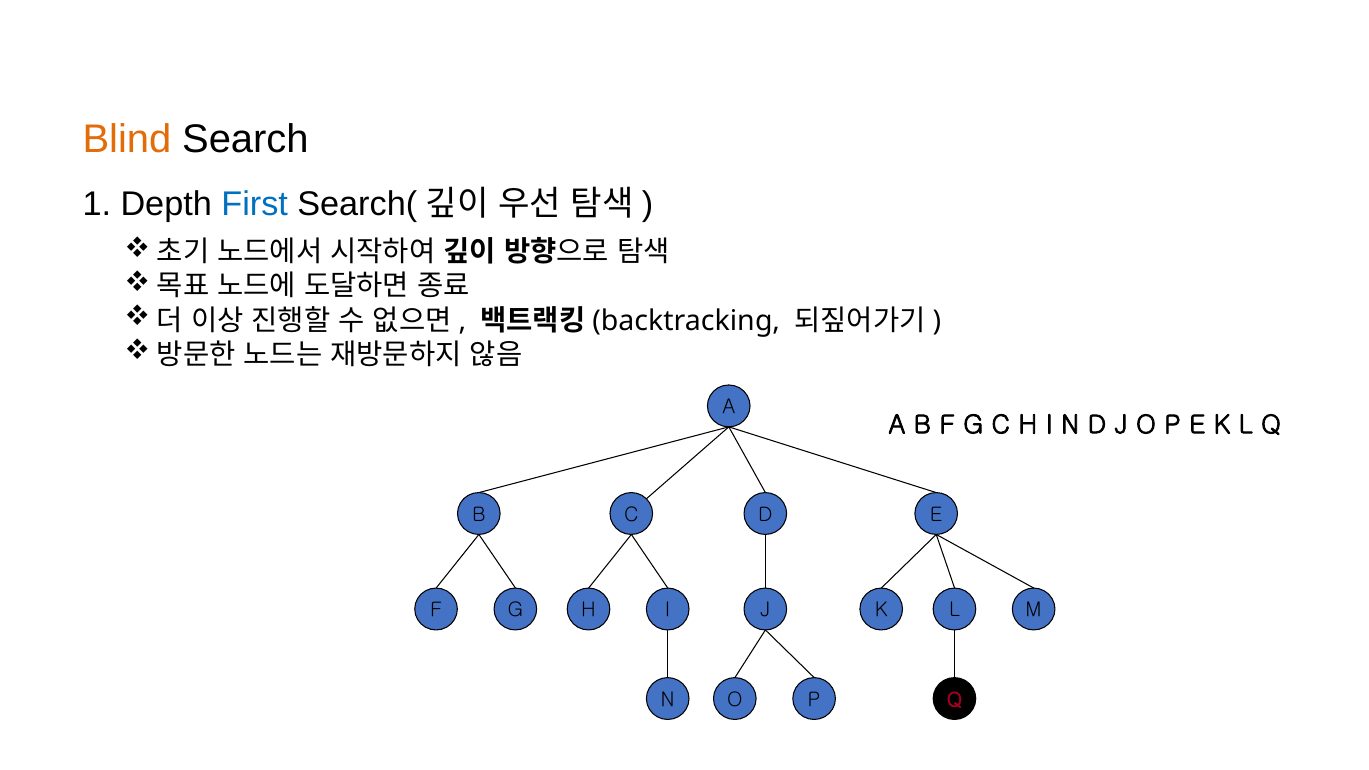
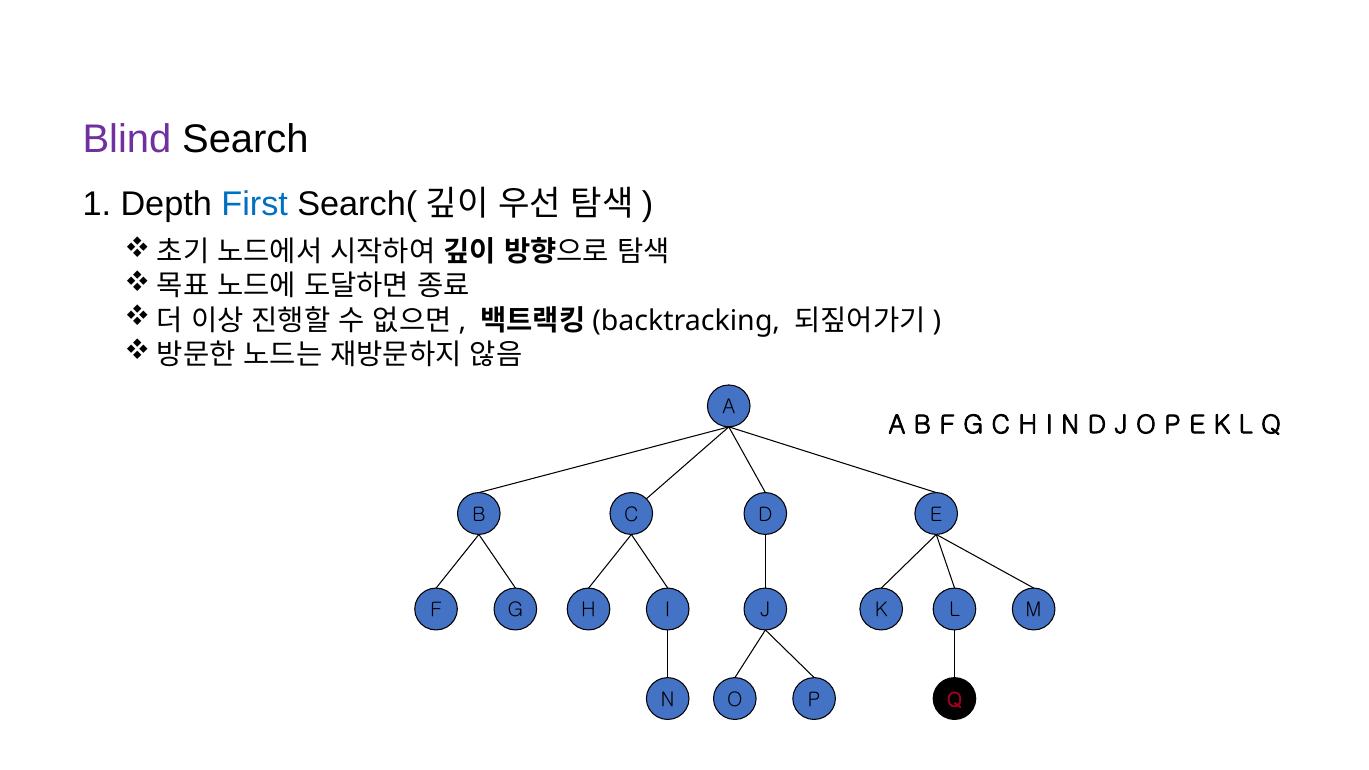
Blind colour: orange -> purple (127, 139)
